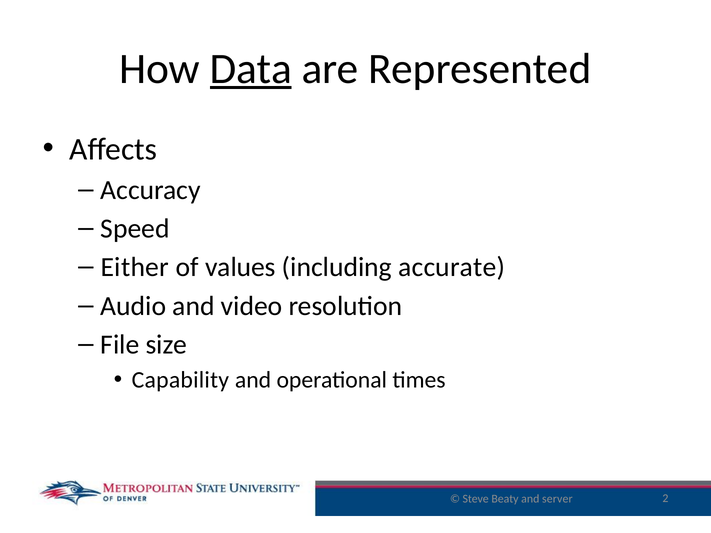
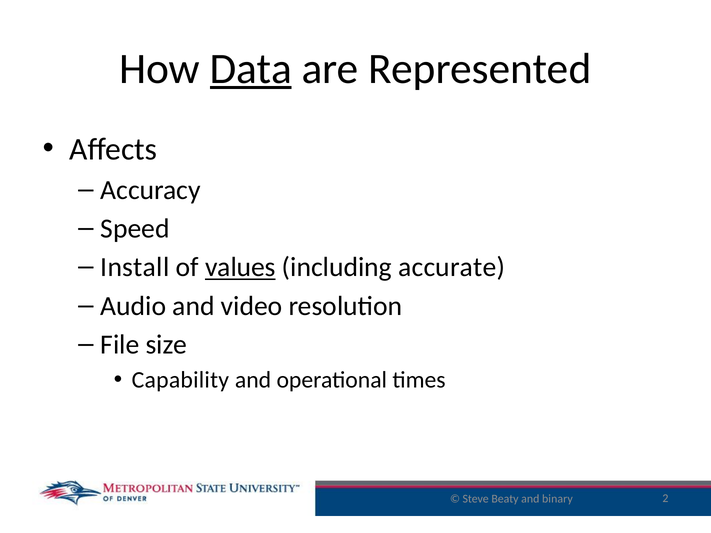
Either: Either -> Install (135, 267)
values underline: none -> present (240, 267)
server: server -> binary (557, 499)
